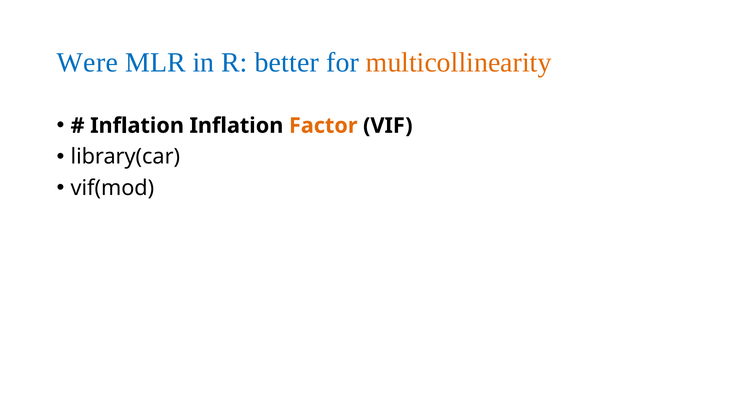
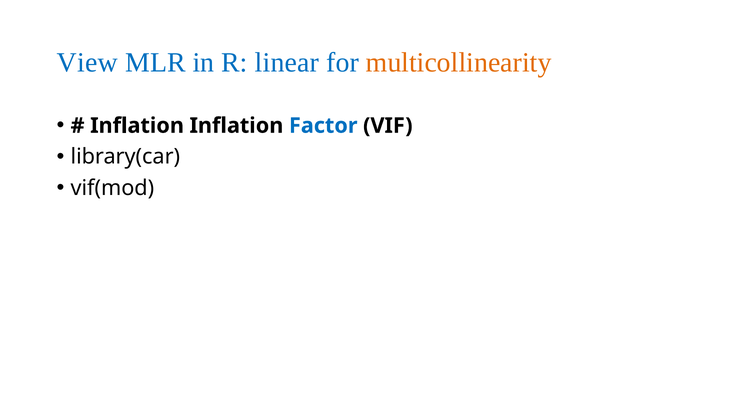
Were: Were -> View (87, 62)
better: better -> linear (287, 62)
Factor colour: orange -> blue (323, 126)
